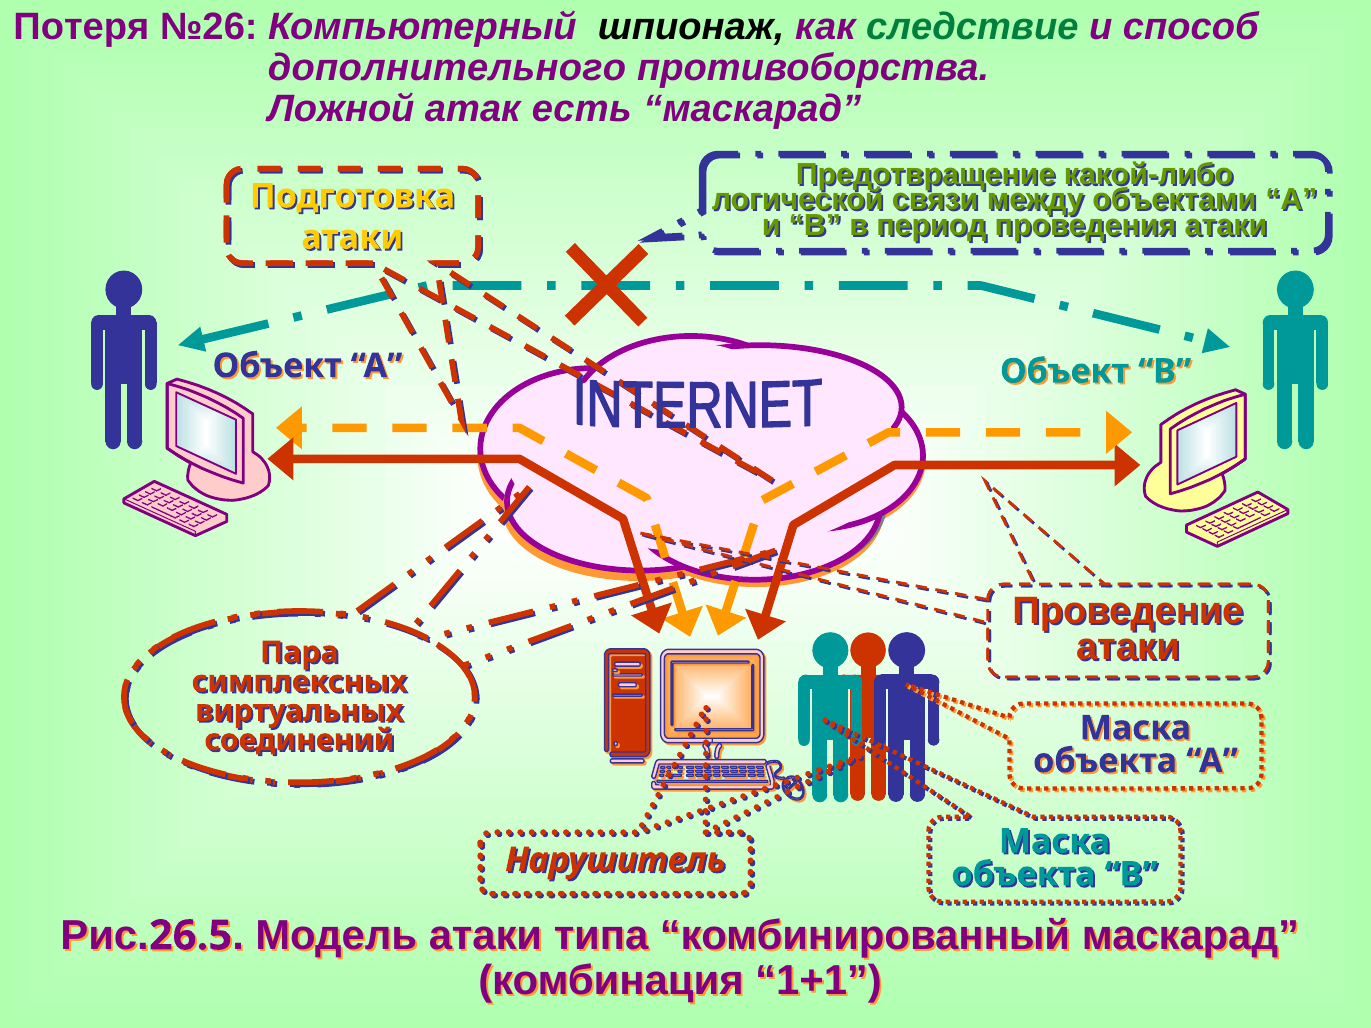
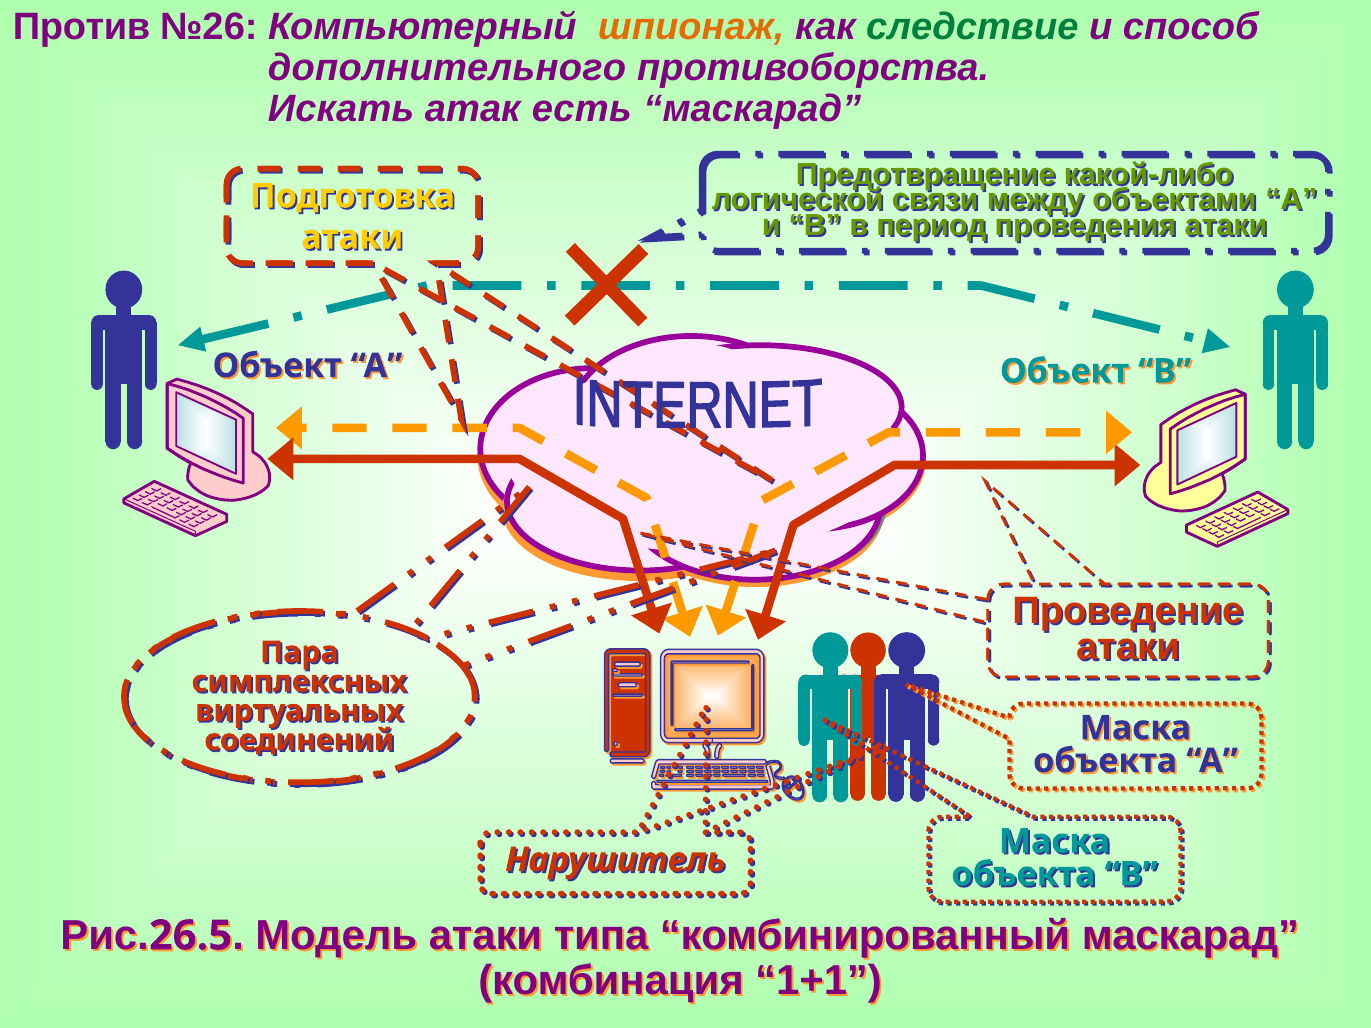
Потеря: Потеря -> Против (82, 27)
шпионаж colour: black -> orange (691, 27)
Ложной: Ложной -> Искать (341, 109)
